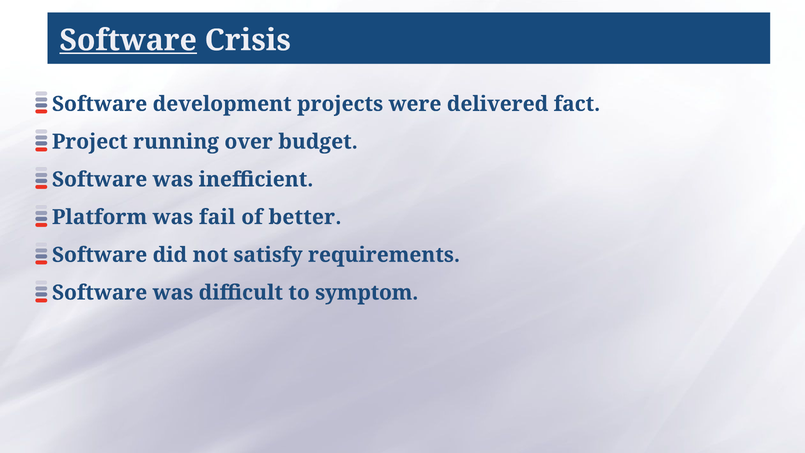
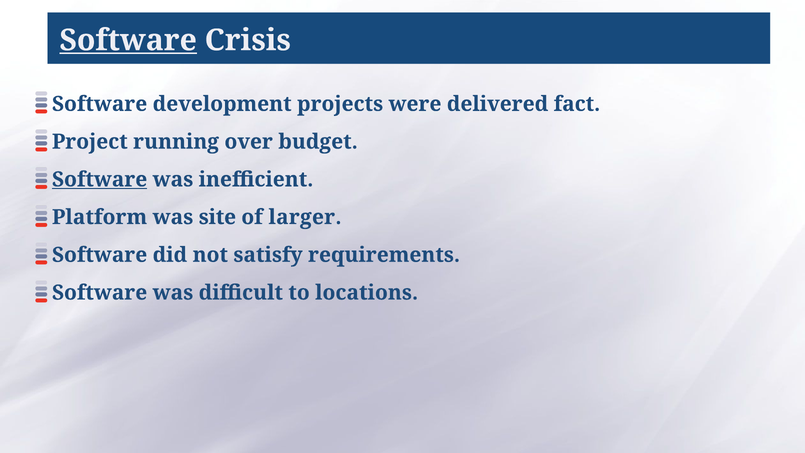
Software underline: none -> present (100, 179)
fail: fail -> site (217, 217)
better: better -> larger (305, 217)
symptom: symptom -> locations (367, 293)
